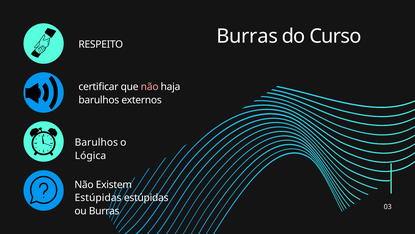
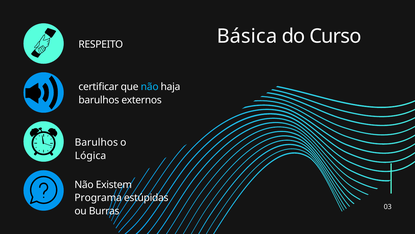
Burras: Burras -> Básica (247, 36)
não colour: pink -> light blue (150, 87)
Estúpidas: Estúpidas -> Programa (98, 197)
